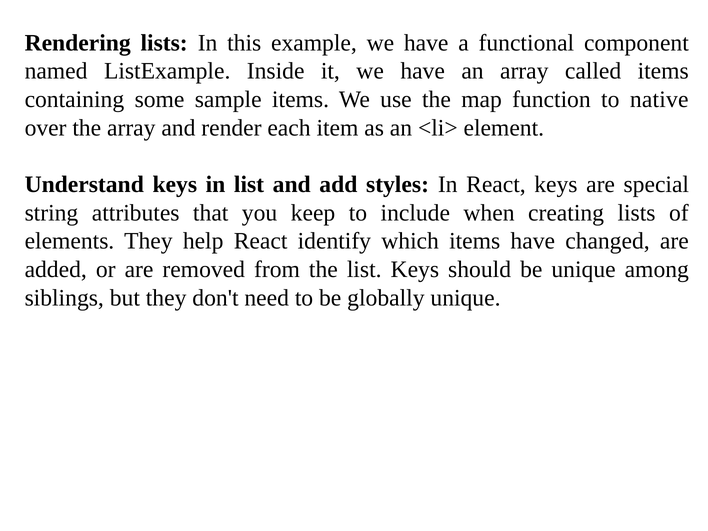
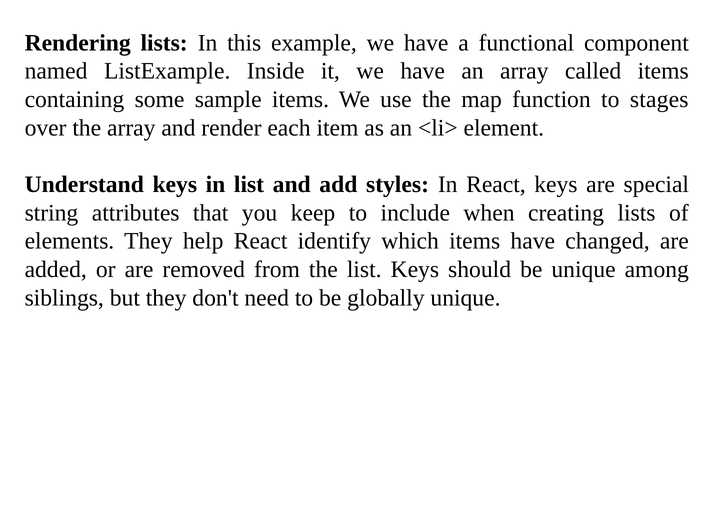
native: native -> stages (659, 100)
